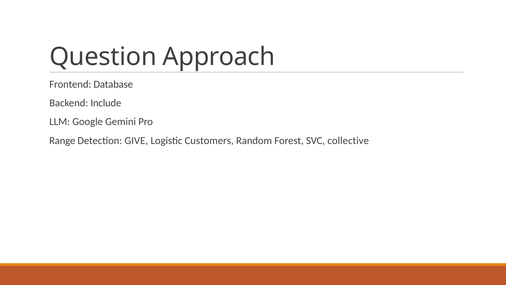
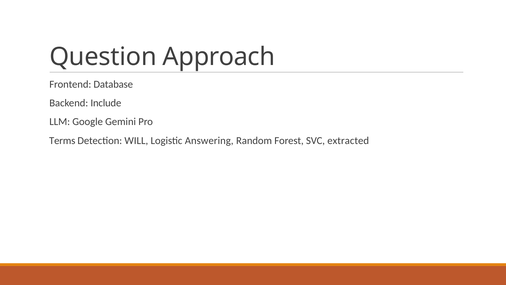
Range: Range -> Terms (62, 140)
GIVE: GIVE -> WILL (136, 140)
Customers: Customers -> Answering (209, 140)
collective: collective -> extracted (348, 140)
